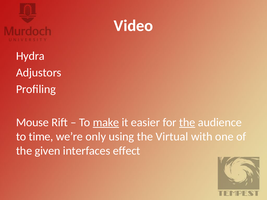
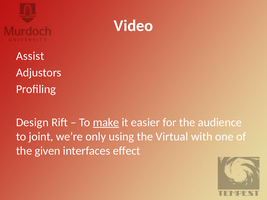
Hydra: Hydra -> Assist (30, 56)
Mouse: Mouse -> Design (32, 122)
the underline: present -> none (187, 122)
time: time -> joint (41, 137)
